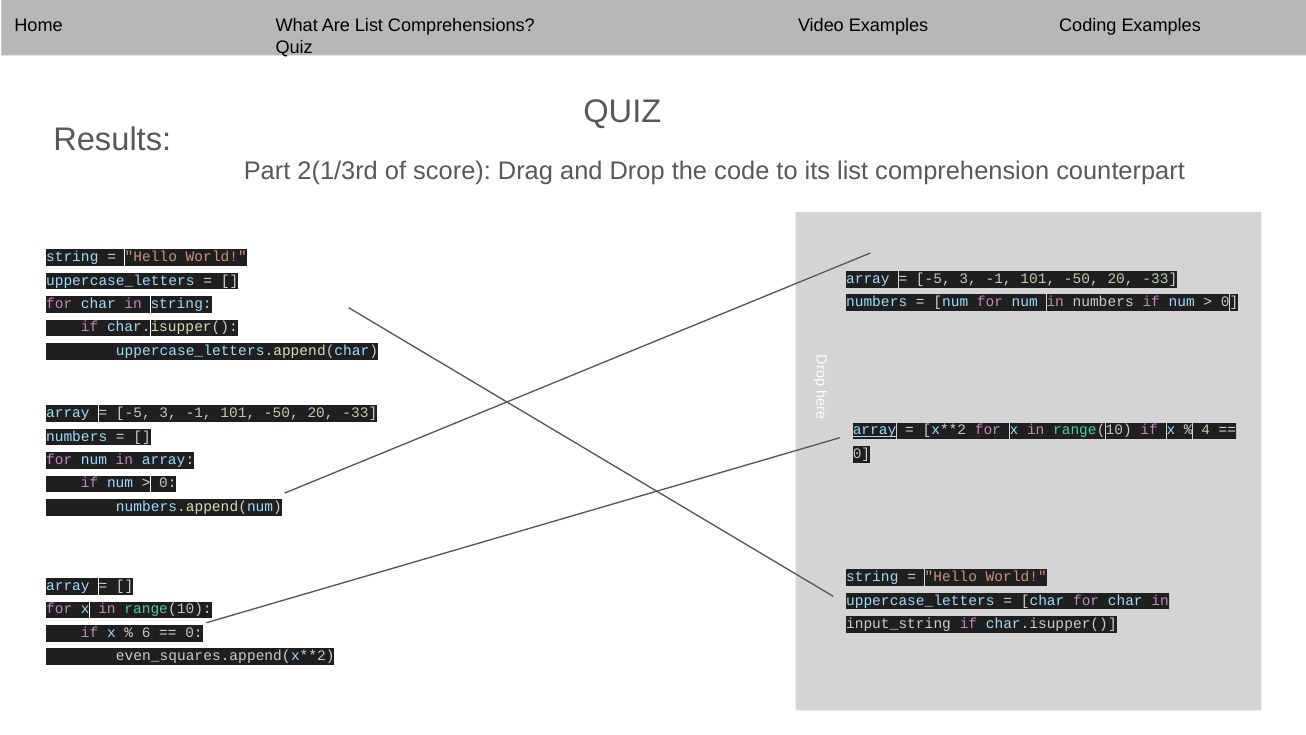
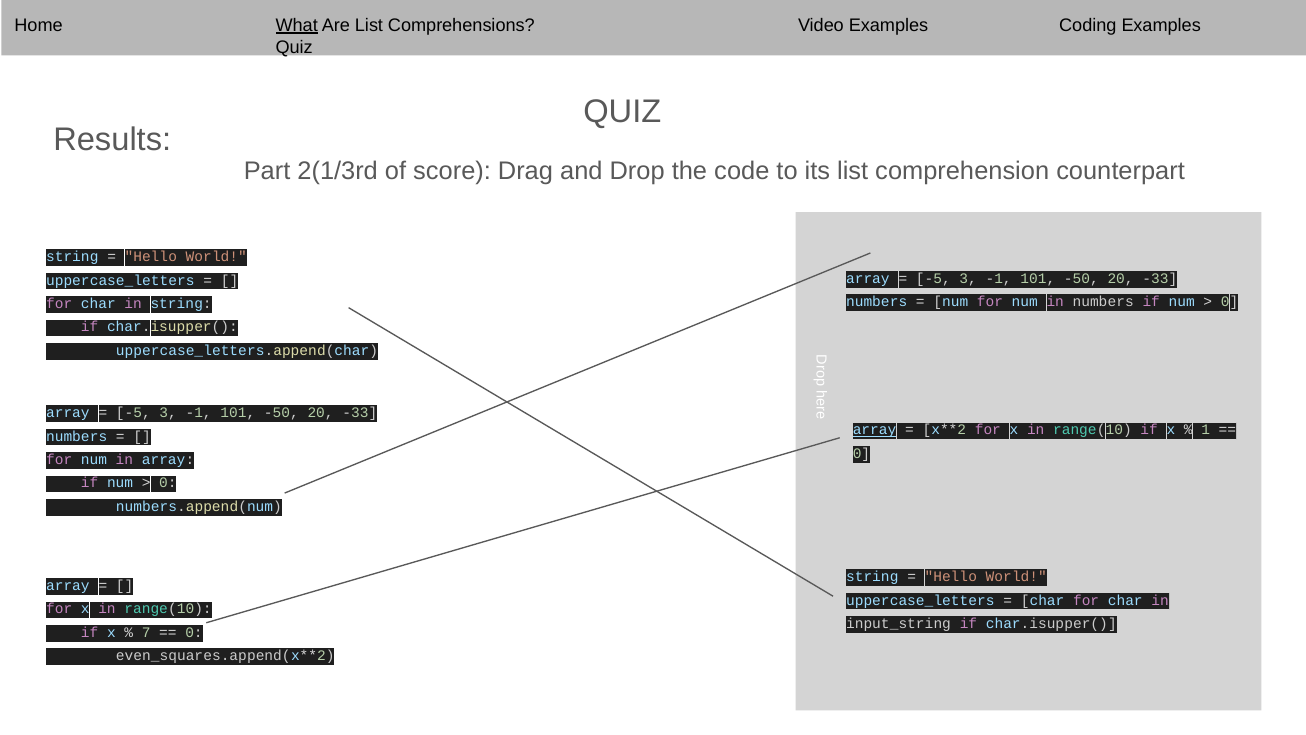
What underline: none -> present (297, 25)
4: 4 -> 1 (1206, 430)
6: 6 -> 7 (146, 632)
